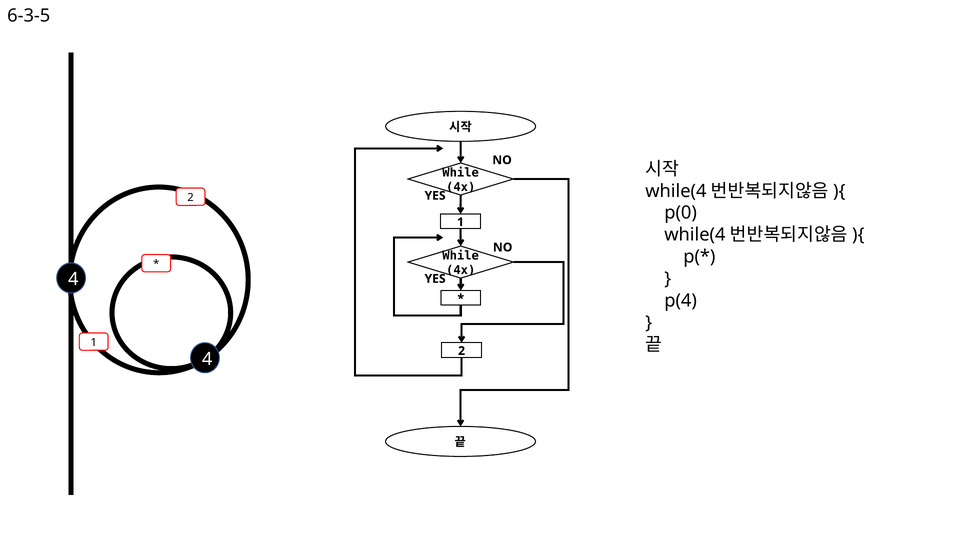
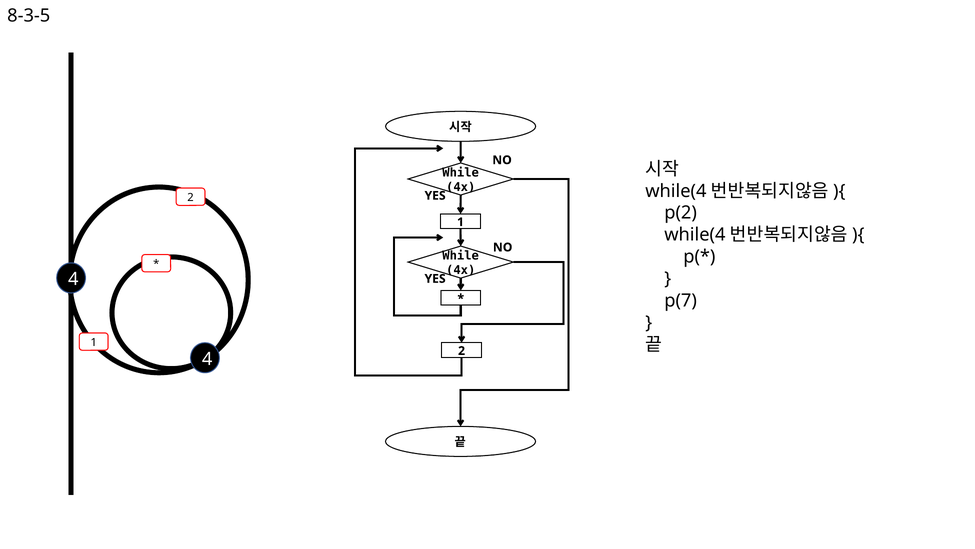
6-3-5: 6-3-5 -> 8-3-5 (29, 16)
p(0: p(0 -> p(2 (681, 213)
p(4: p(4 -> p(7 (681, 300)
